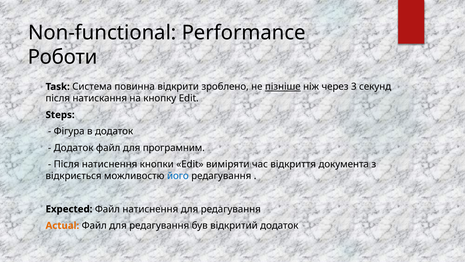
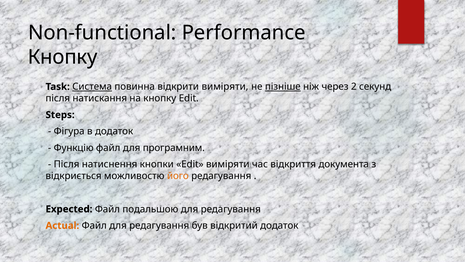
Роботи: Роботи -> Кнопку (63, 57)
Система underline: none -> present (92, 87)
відкрити зроблено: зроблено -> виміряти (225, 87)
3: 3 -> 2 (354, 87)
Додаток: Додаток -> Функцію (74, 148)
його colour: blue -> orange (178, 176)
Файл натиснення: натиснення -> подальшою (150, 209)
